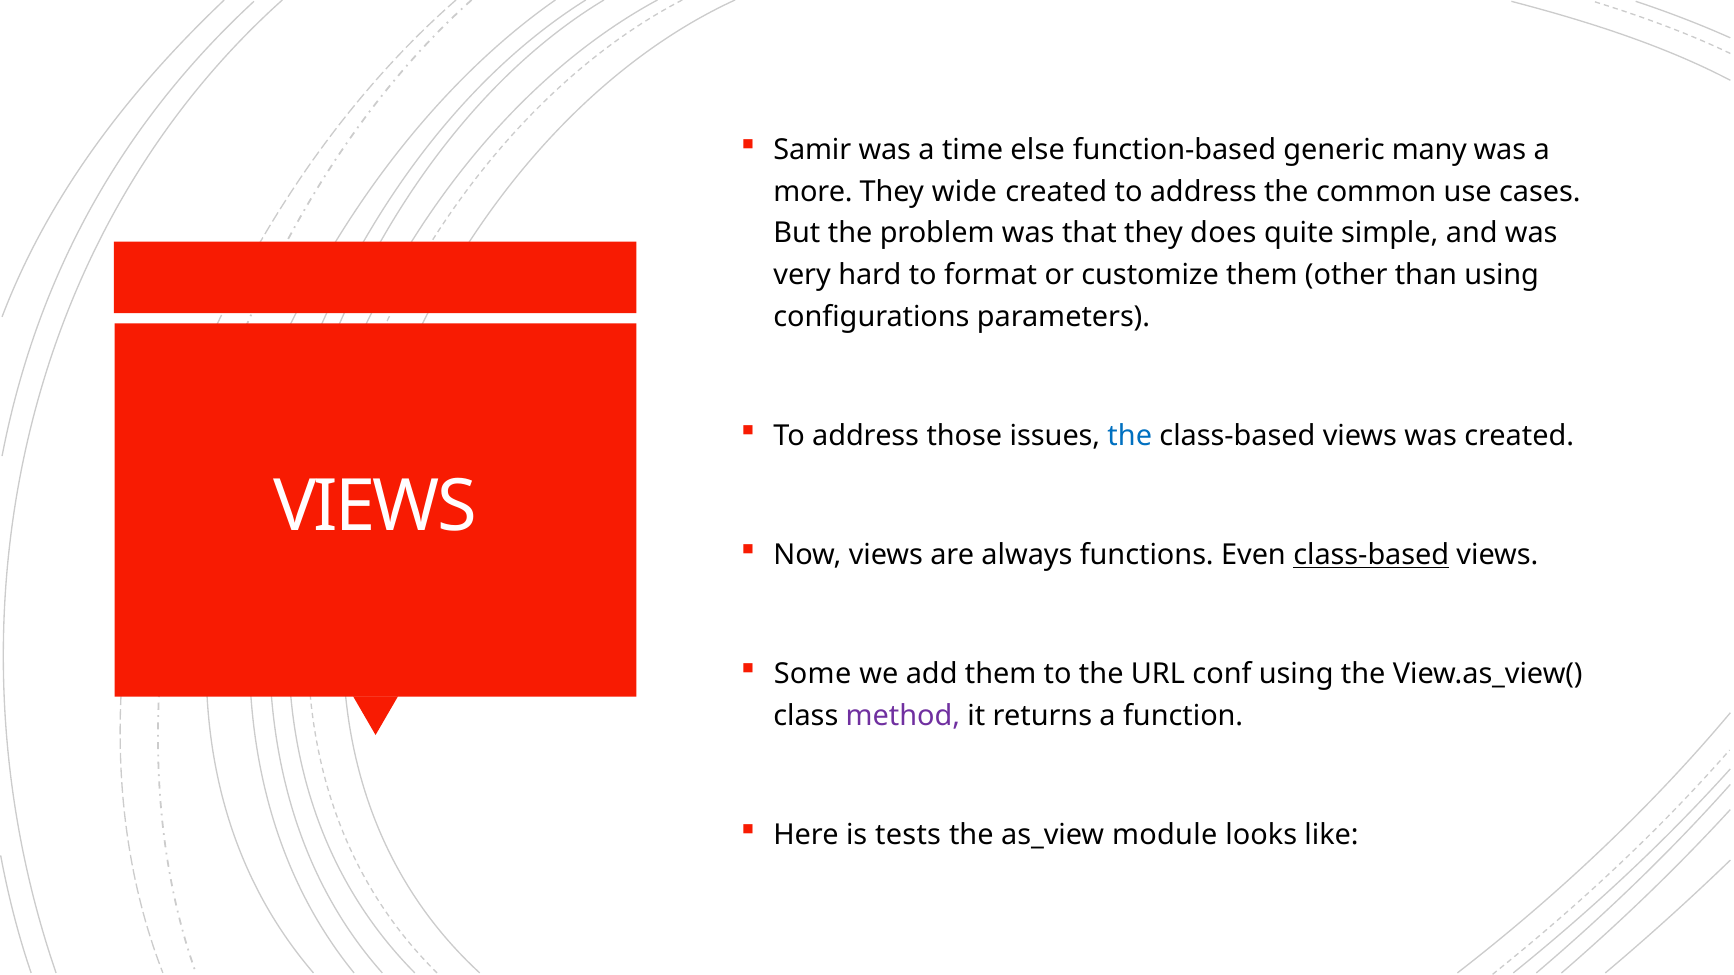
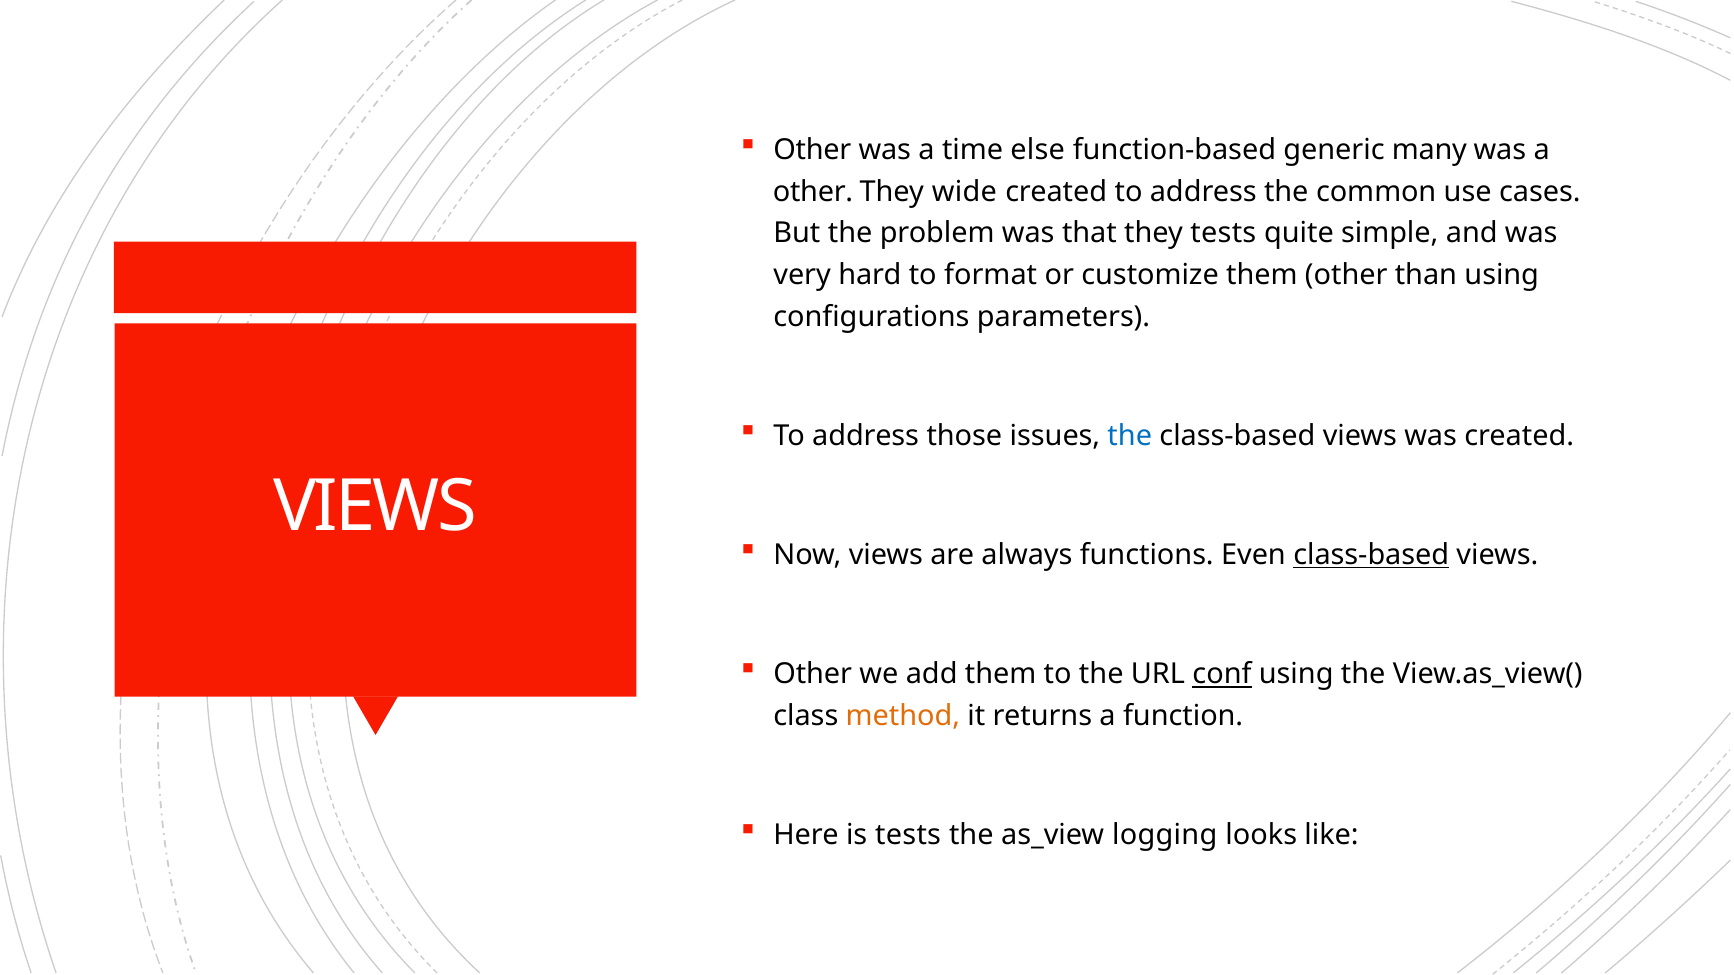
Samir: Samir -> Other (812, 150)
more: more -> other (813, 192)
they does: does -> tests (1223, 234)
Some: Some -> Other (813, 675)
conf underline: none -> present (1222, 675)
method colour: purple -> orange (903, 716)
module: module -> logging (1165, 835)
